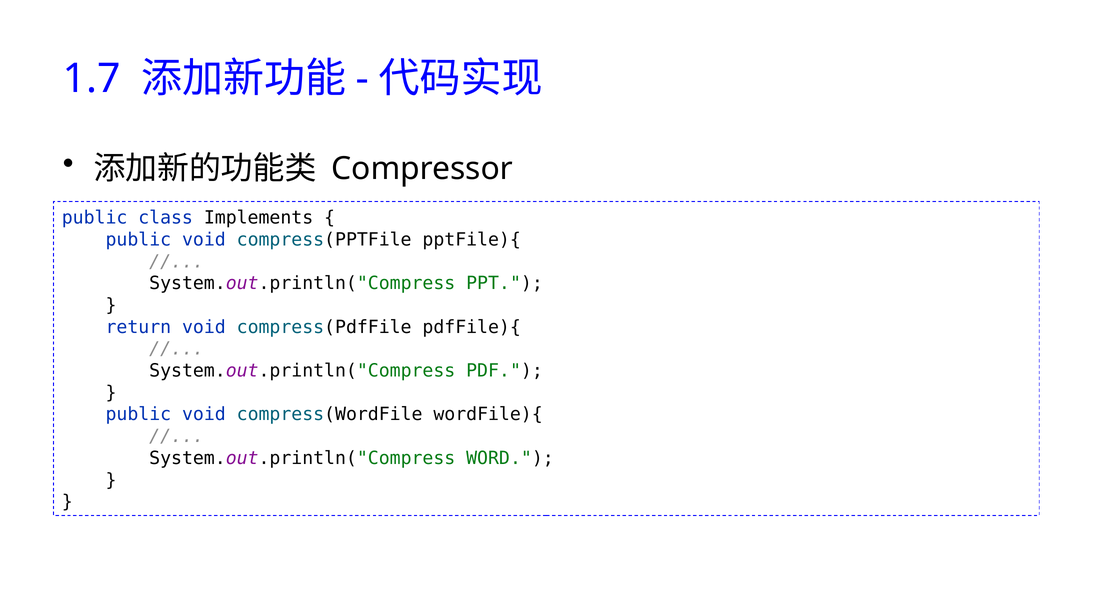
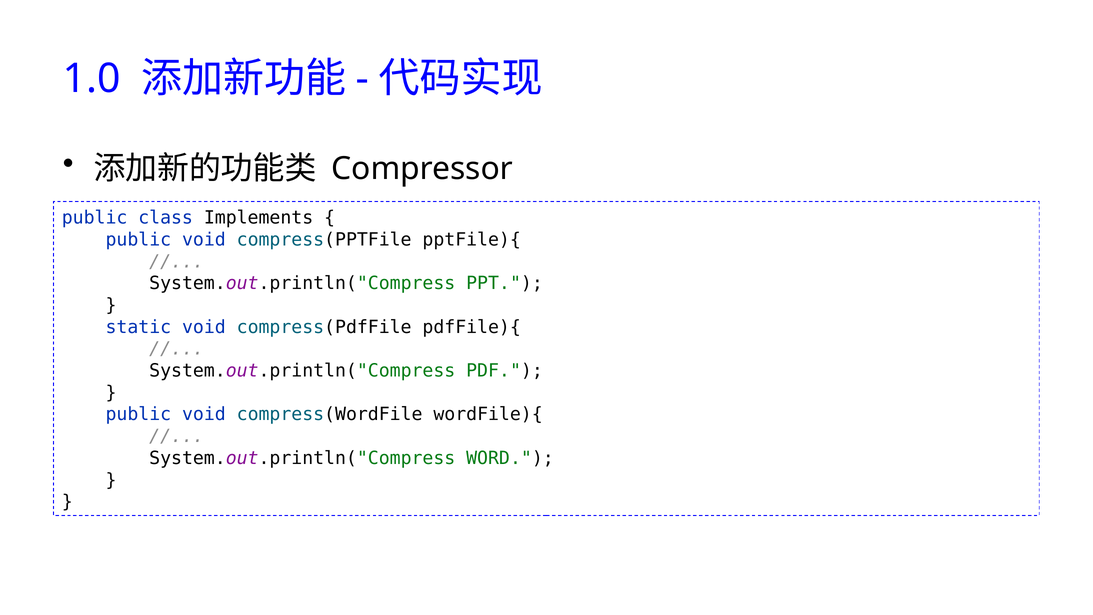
1.7: 1.7 -> 1.0 (92, 79)
return: return -> static (138, 327)
